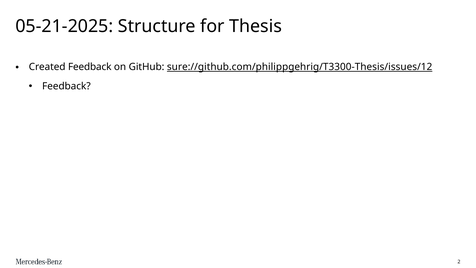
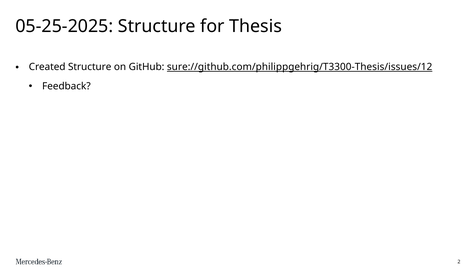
05-21-2025: 05-21-2025 -> 05-25-2025 (64, 26)
Created Feedback: Feedback -> Structure (90, 67)
